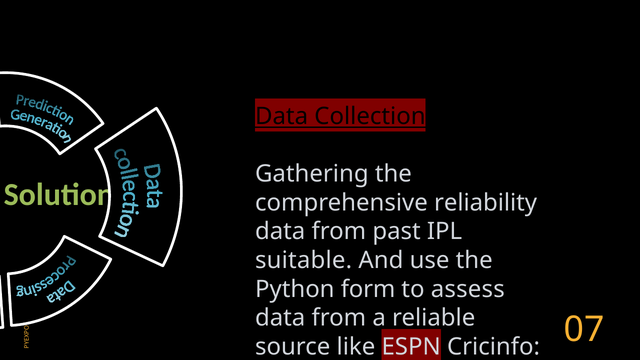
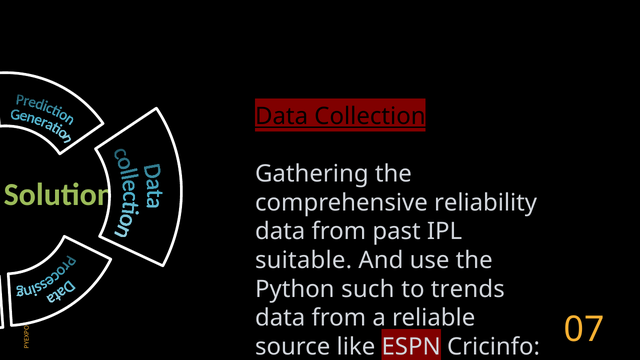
form: form -> such (368, 289)
assess: assess -> trends (468, 289)
